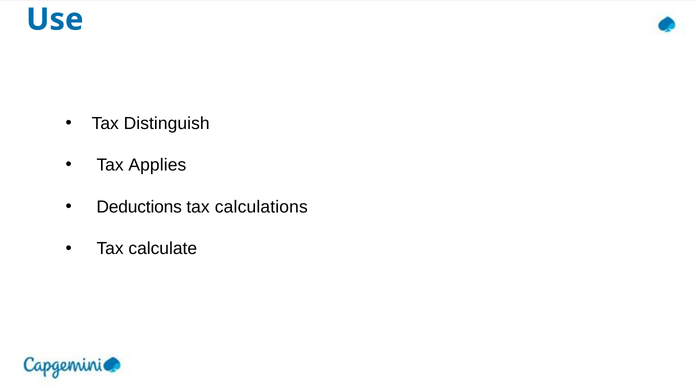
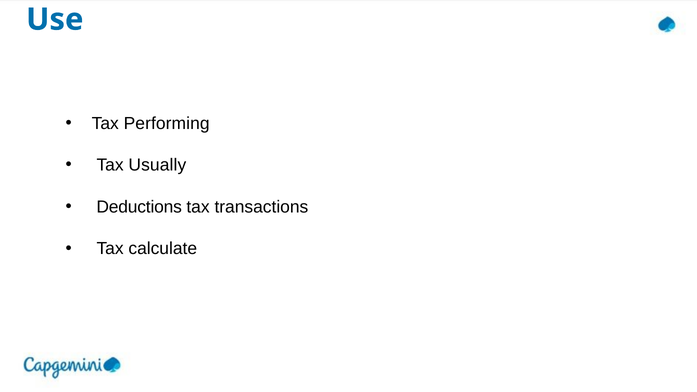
Distinguish: Distinguish -> Performing (167, 123)
Applies: Applies -> Usually (157, 165)
calculations: calculations -> transactions (261, 207)
